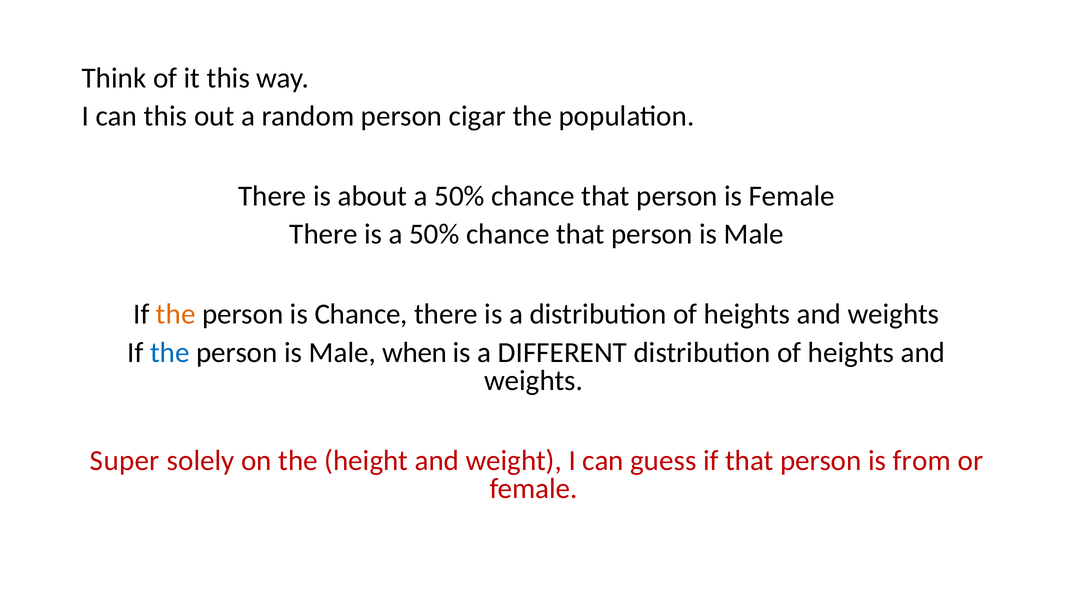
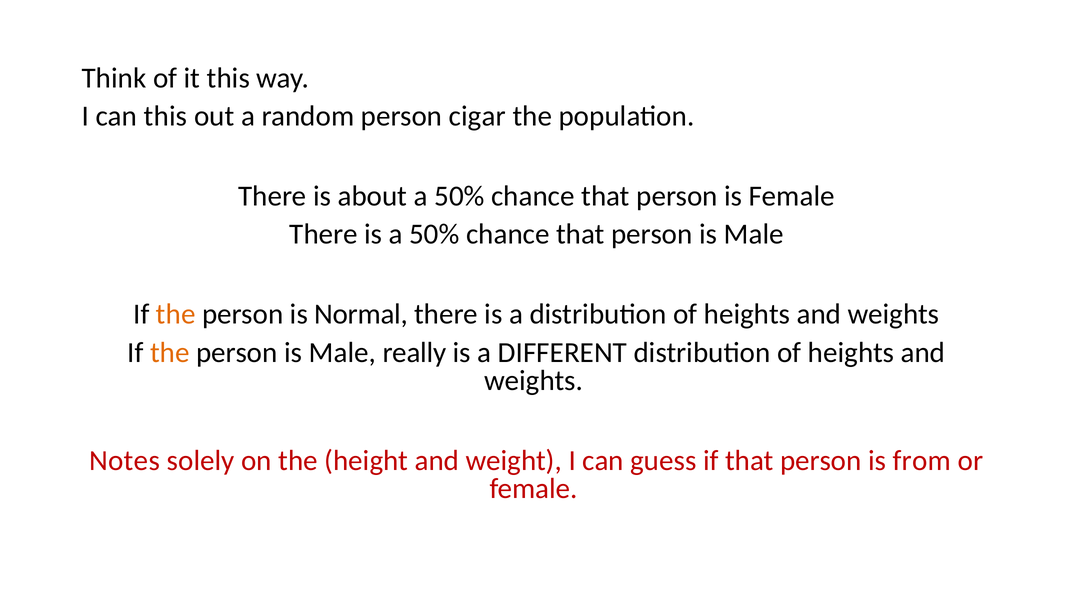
is Chance: Chance -> Normal (361, 314)
the colour: blue -> orange (170, 352)
when: when -> really (414, 352)
Super: Super -> Notes (125, 461)
